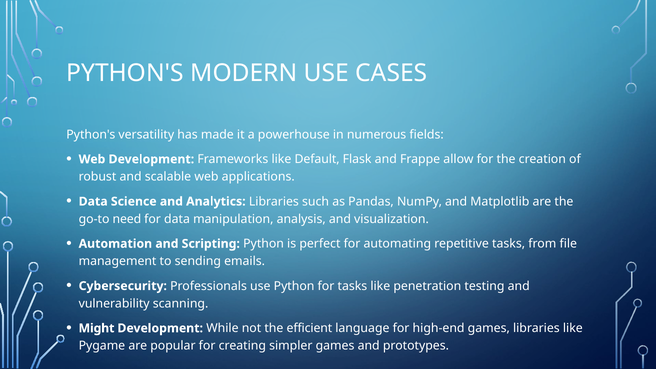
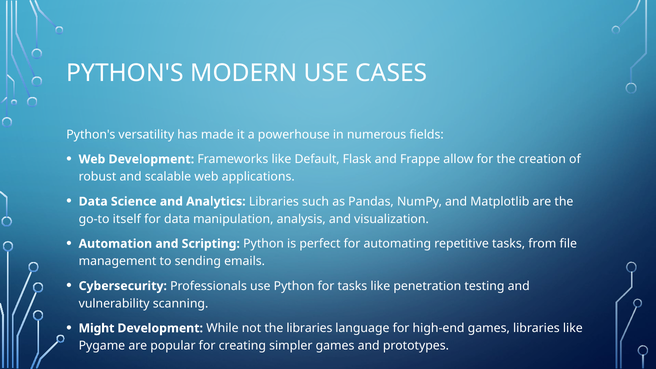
need: need -> itself (127, 219)
the efficient: efficient -> libraries (309, 328)
